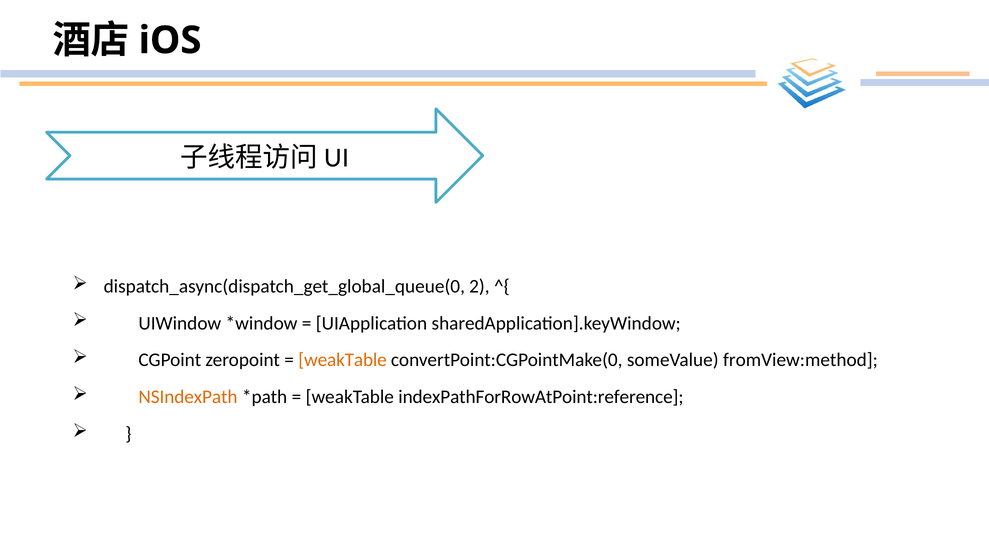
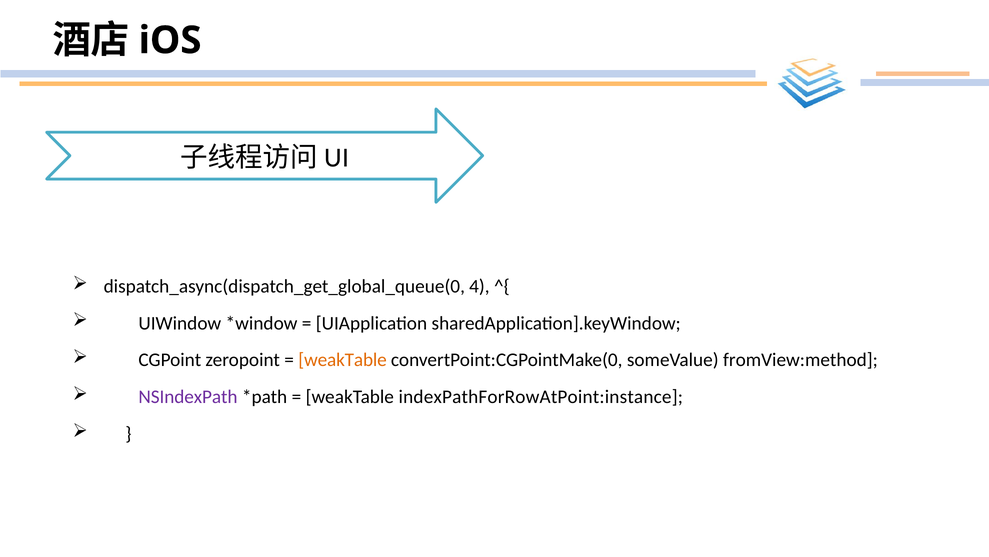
2: 2 -> 4 (479, 286)
NSIndexPath colour: orange -> purple (188, 397)
indexPathForRowAtPoint:reference: indexPathForRowAtPoint:reference -> indexPathForRowAtPoint:instance (541, 397)
